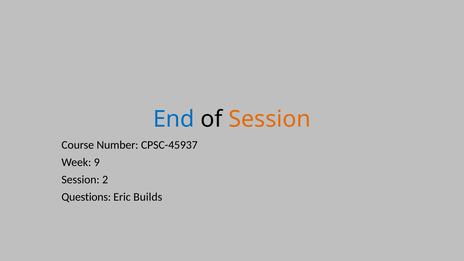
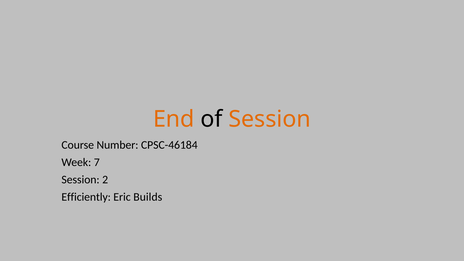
End colour: blue -> orange (174, 119)
CPSC-45937: CPSC-45937 -> CPSC-46184 (169, 145)
9: 9 -> 7 (97, 162)
Questions: Questions -> Efficiently (86, 197)
